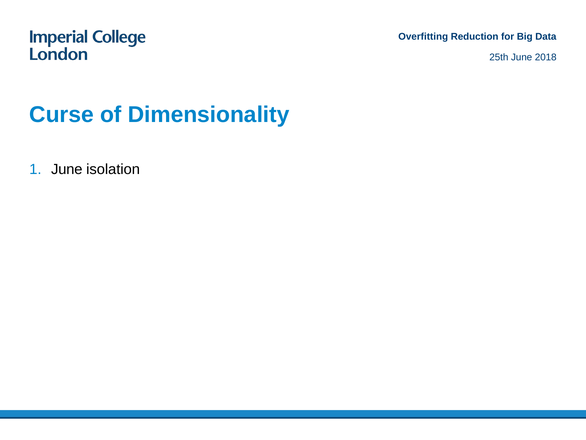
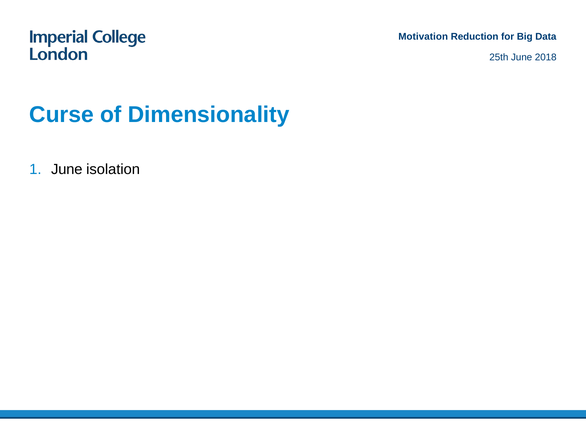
Overfitting: Overfitting -> Motivation (423, 37)
